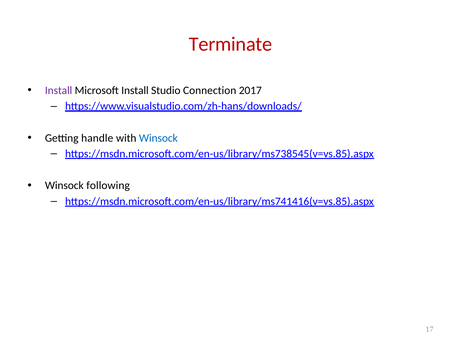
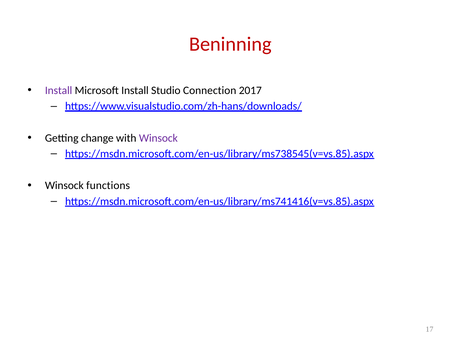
Terminate: Terminate -> Beninning (230, 44)
handle: handle -> change (97, 138)
Winsock colour: blue -> purple (158, 138)
following: following -> functions (108, 186)
